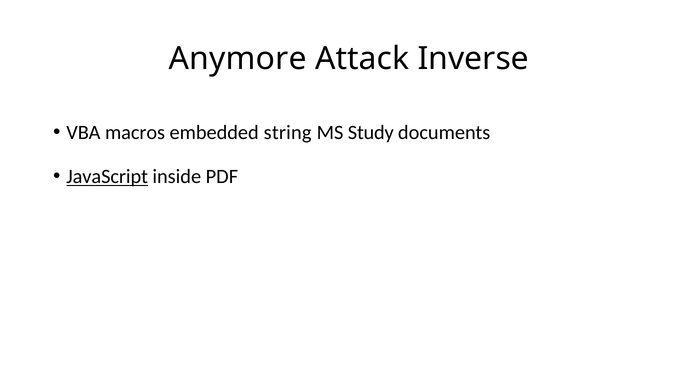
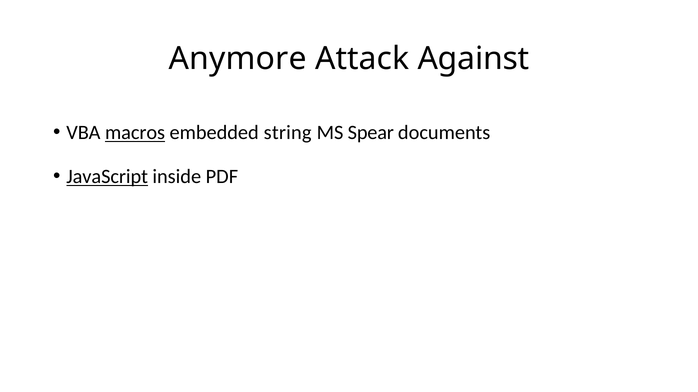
Inverse: Inverse -> Against (473, 59)
macros underline: none -> present (135, 133)
Study: Study -> Spear (371, 133)
